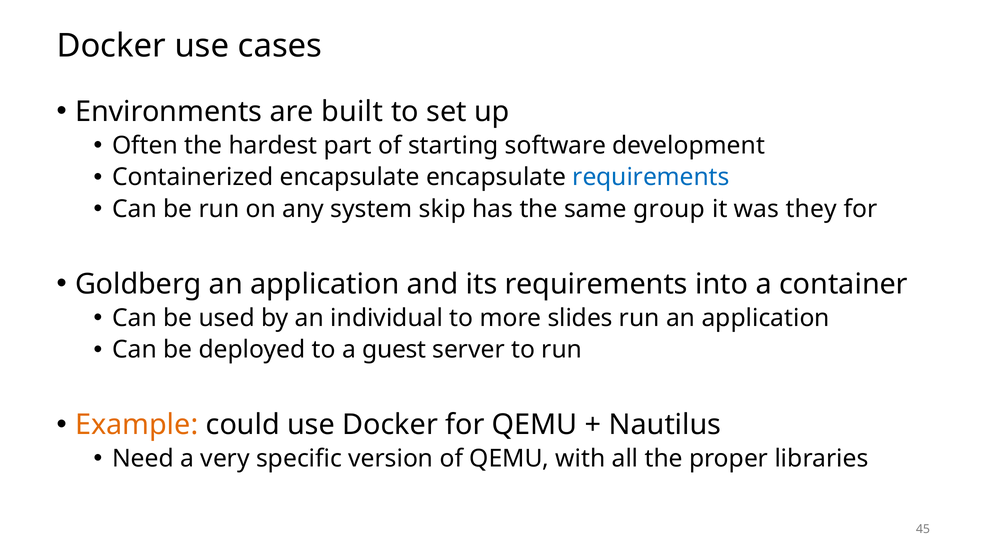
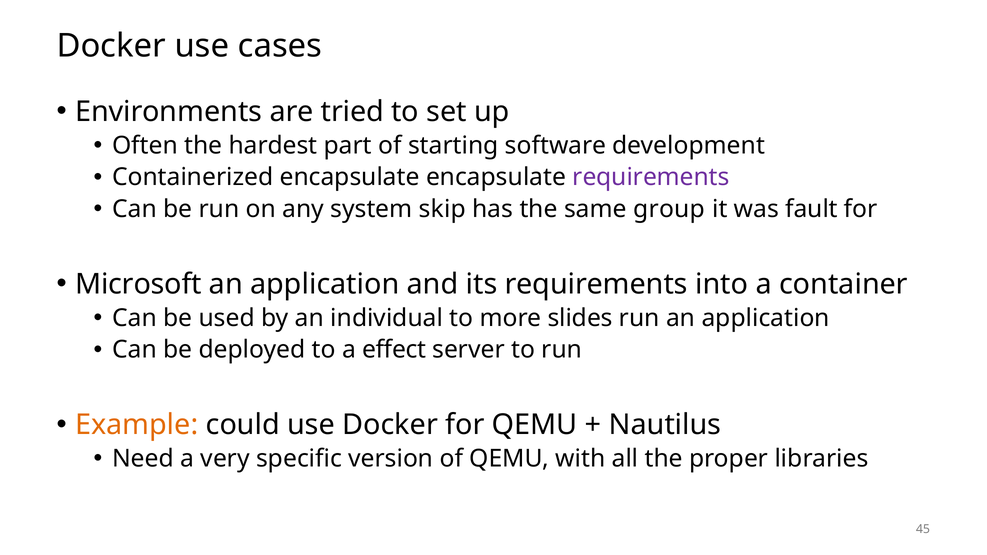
built: built -> tried (352, 112)
requirements colour: blue -> purple (651, 177)
they: they -> fault (812, 209)
Goldberg: Goldberg -> Microsoft (138, 284)
guest: guest -> effect (394, 350)
